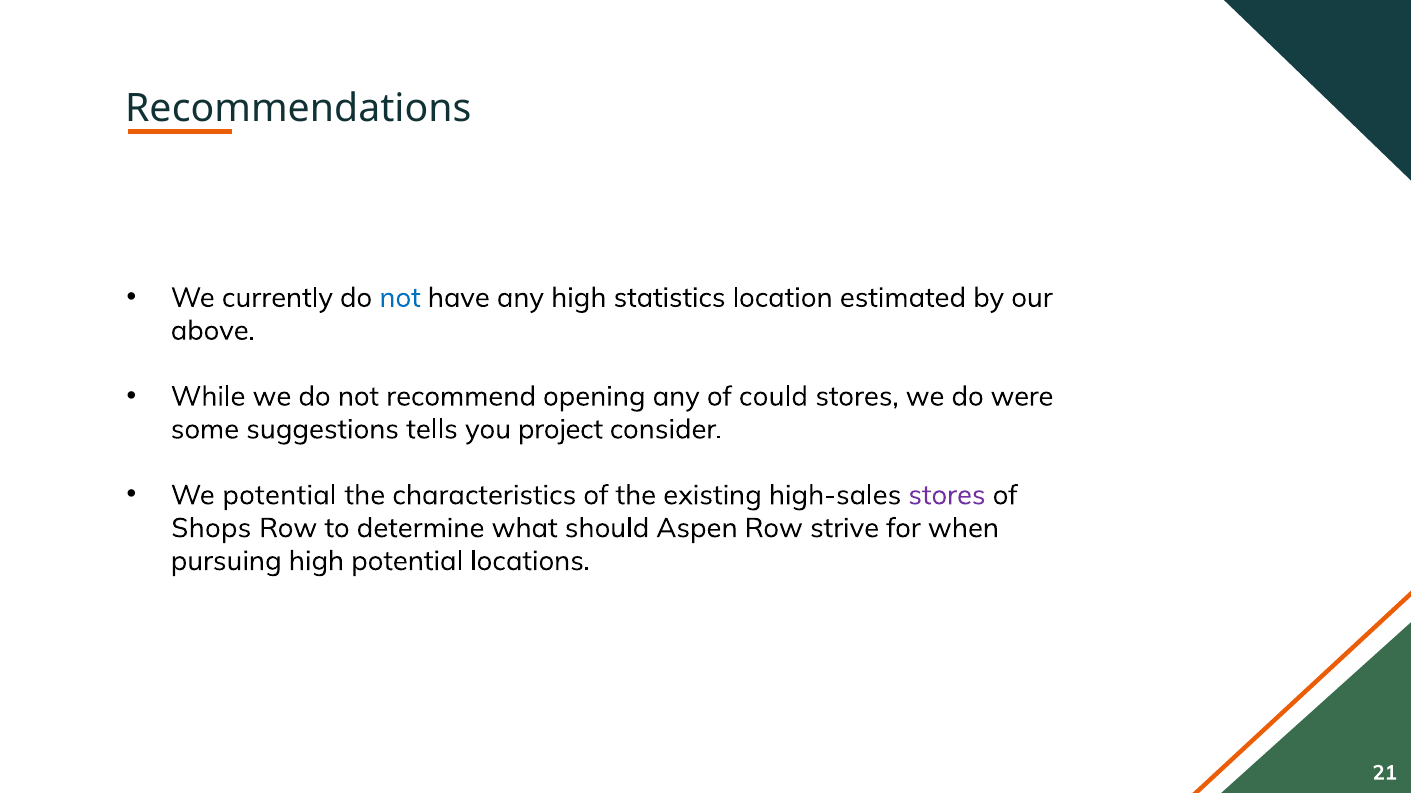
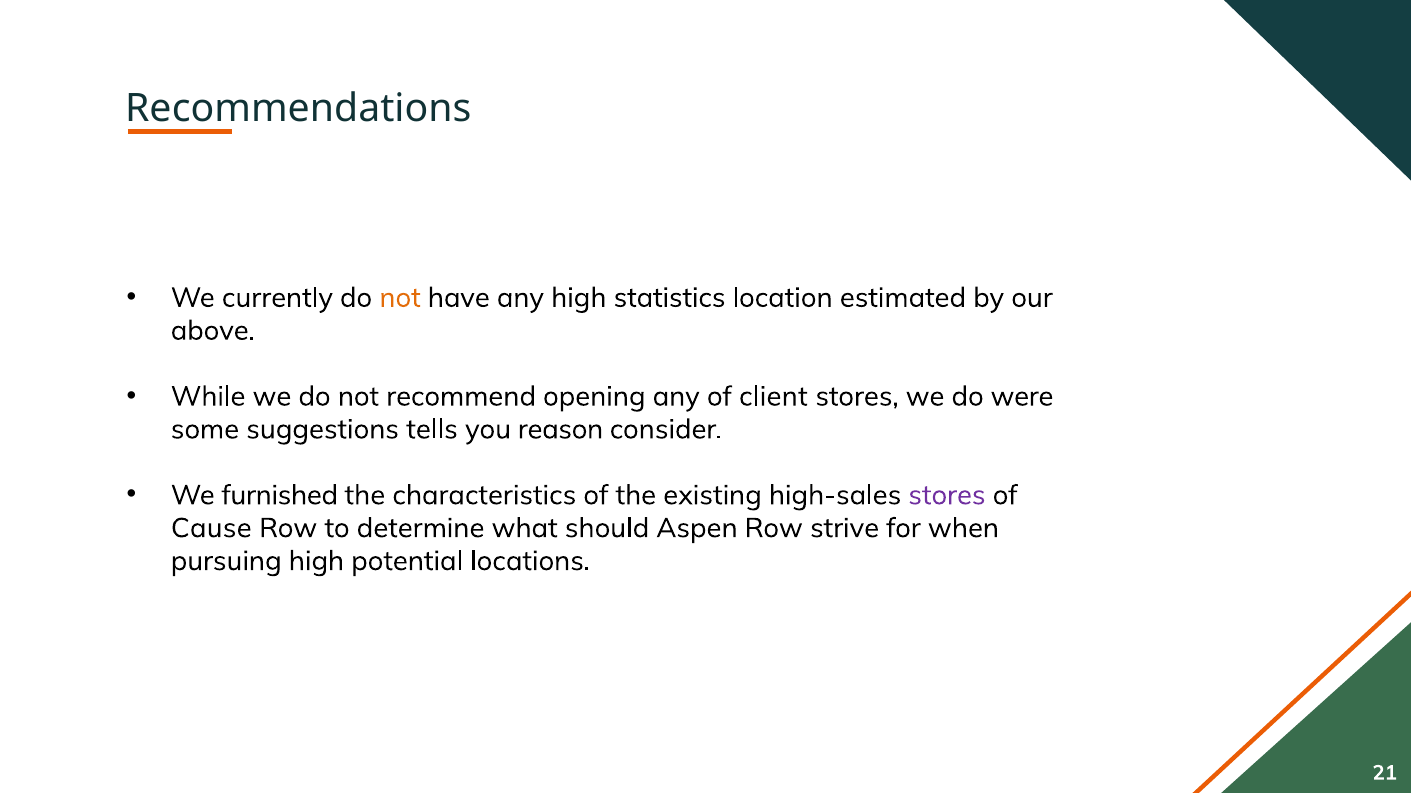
not colour: blue -> orange (400, 298)
could: could -> client (773, 397)
project: project -> reason (561, 430)
We potential: potential -> furnished (280, 496)
Shops: Shops -> Cause (211, 529)
